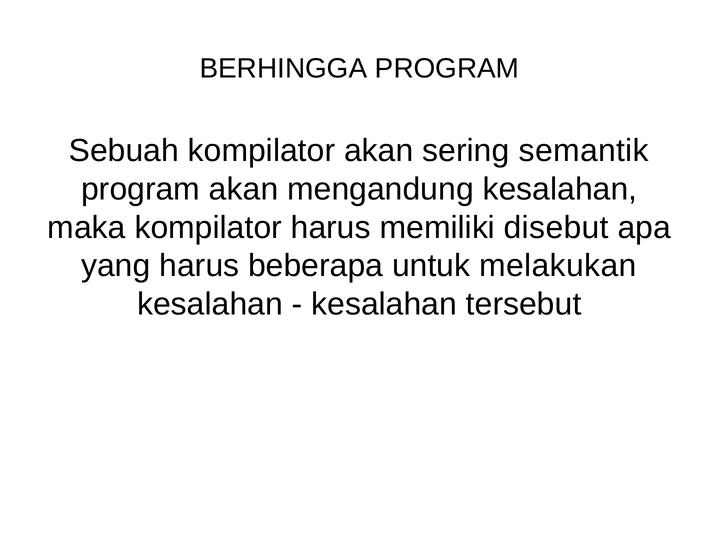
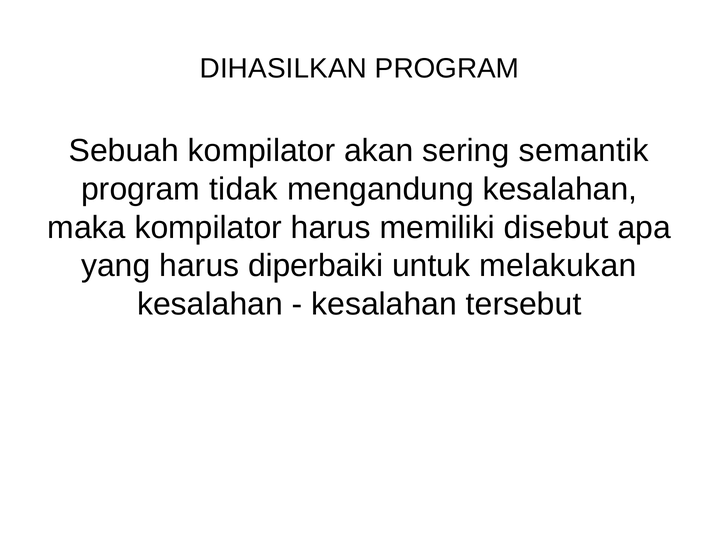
BERHINGGA: BERHINGGA -> DIHASILKAN (283, 68)
program akan: akan -> tidak (243, 189)
beberapa: beberapa -> diperbaiki (316, 266)
